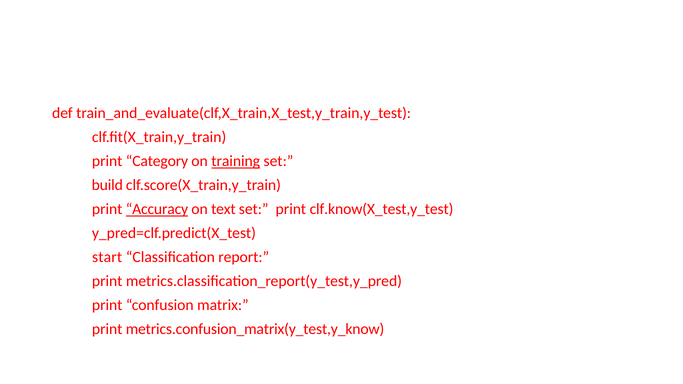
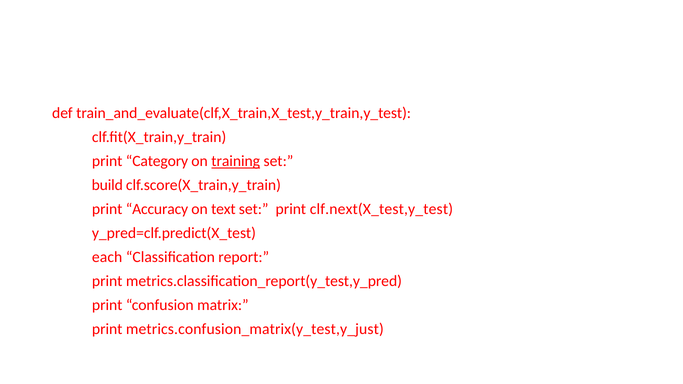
Accuracy underline: present -> none (157, 209)
clf.know(X_test,y_test: clf.know(X_test,y_test -> clf.next(X_test,y_test (381, 209)
start: start -> each (107, 257)
metrics.confusion_matrix(y_test,y_know: metrics.confusion_matrix(y_test,y_know -> metrics.confusion_matrix(y_test,y_just (255, 329)
